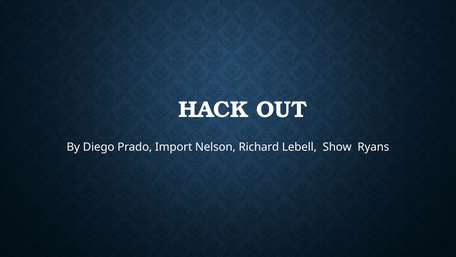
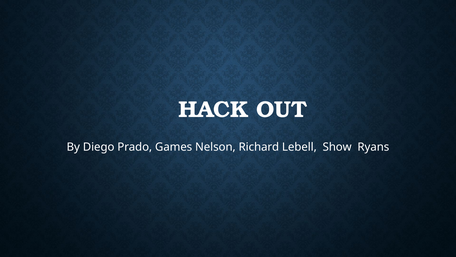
Import: Import -> Games (174, 147)
